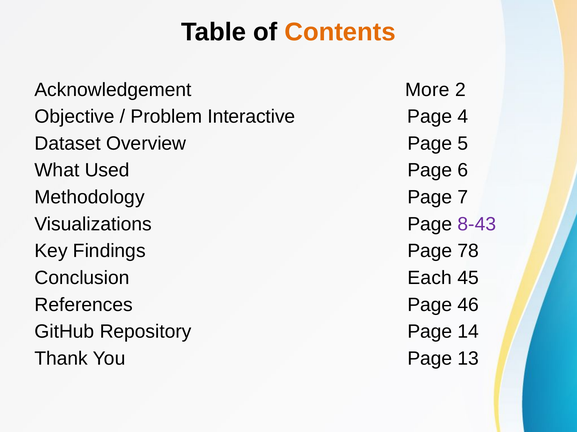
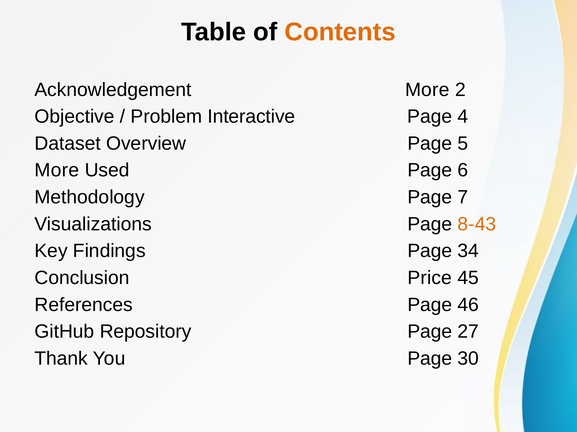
What: What -> More (57, 171)
8-43 colour: purple -> orange (477, 224)
78: 78 -> 34 (468, 251)
Each: Each -> Price (430, 278)
14: 14 -> 27 (468, 332)
13: 13 -> 30 (468, 359)
